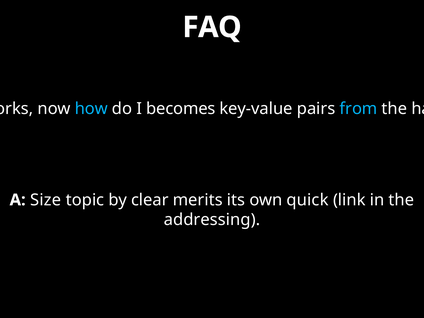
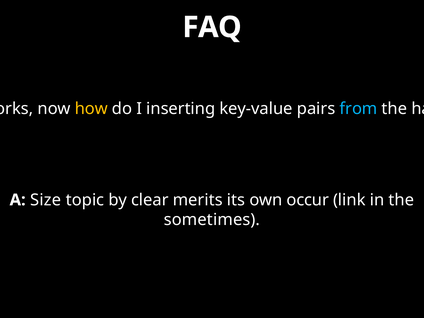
how colour: light blue -> yellow (91, 109)
becomes: becomes -> inserting (181, 109)
quick: quick -> occur (308, 200)
addressing: addressing -> sometimes (212, 220)
